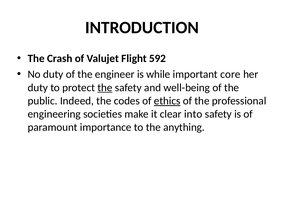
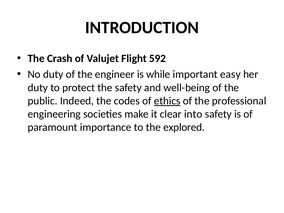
core: core -> easy (230, 74)
the underline: present -> none (105, 88)
anything: anything -> explored (184, 127)
